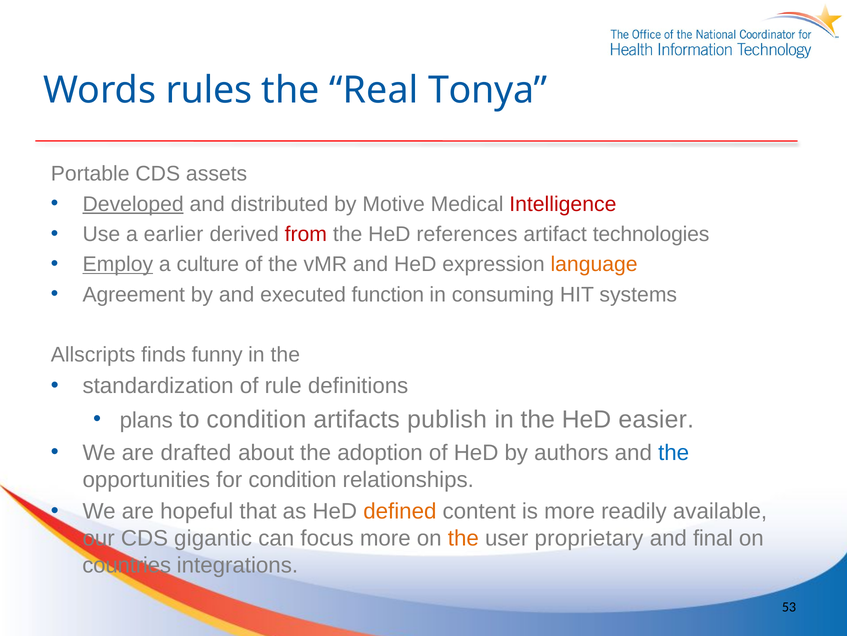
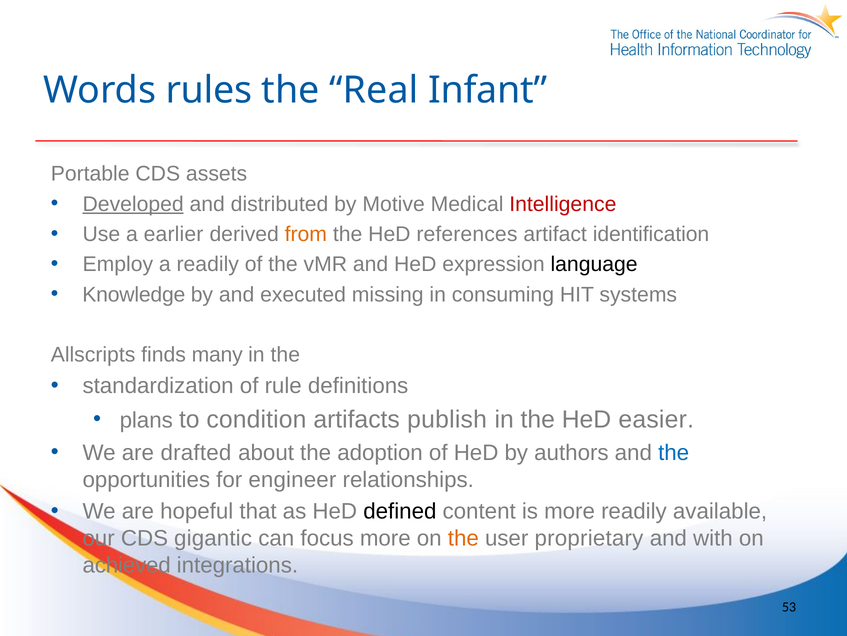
Tonya: Tonya -> Infant (488, 90)
from colour: red -> orange (306, 234)
technologies: technologies -> identification (651, 234)
Employ underline: present -> none (118, 264)
a culture: culture -> readily (208, 264)
language colour: orange -> black (594, 264)
Agreement: Agreement -> Knowledge (134, 294)
function: function -> missing (388, 294)
funny: funny -> many (217, 354)
for condition: condition -> engineer (292, 479)
defined colour: orange -> black (400, 511)
final: final -> with (713, 538)
countries: countries -> achieved (127, 564)
